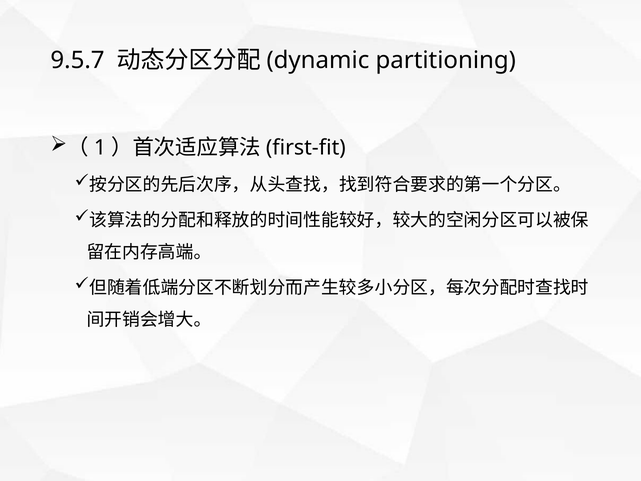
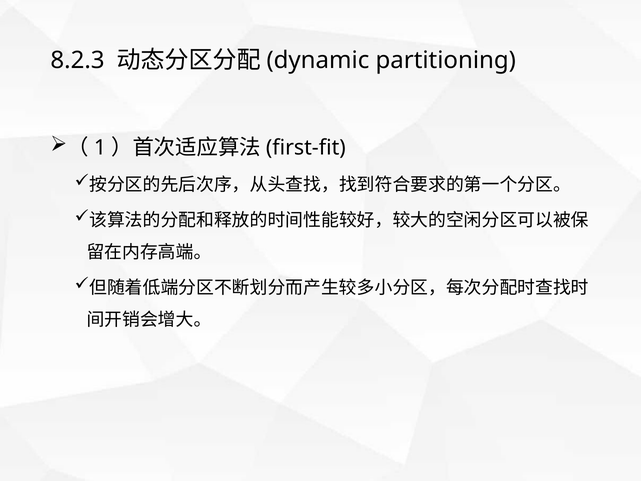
9.5.7: 9.5.7 -> 8.2.3 (78, 60)
